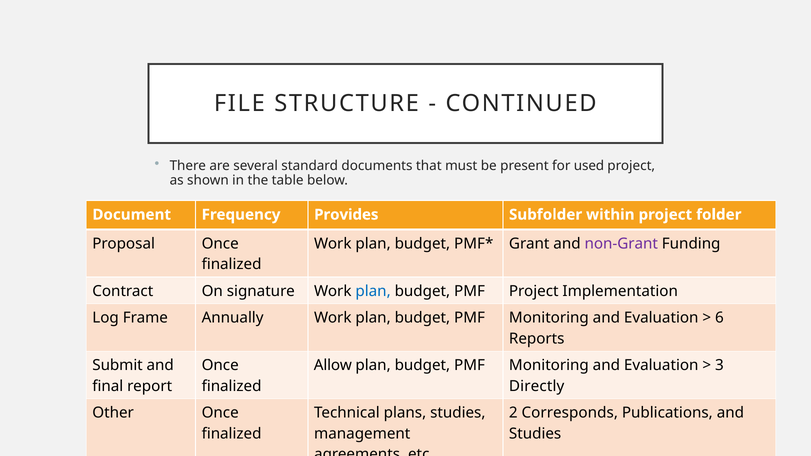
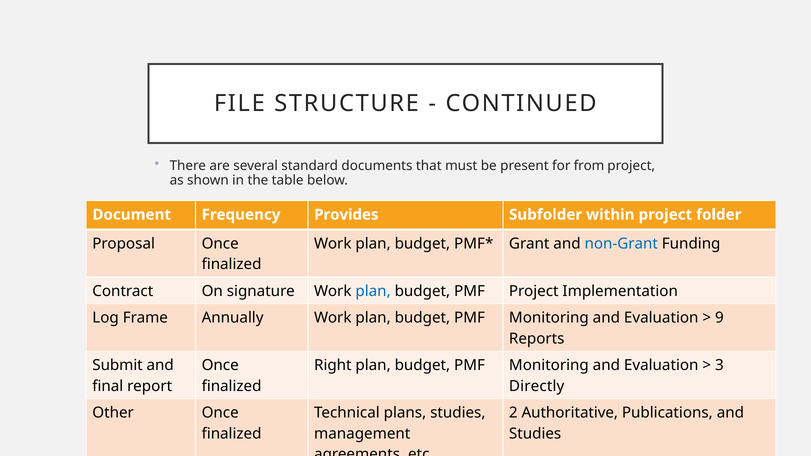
used: used -> from (589, 166)
non-Grant colour: purple -> blue (621, 244)
6: 6 -> 9 (719, 318)
Allow: Allow -> Right (333, 366)
Corresponds: Corresponds -> Authoritative (570, 413)
